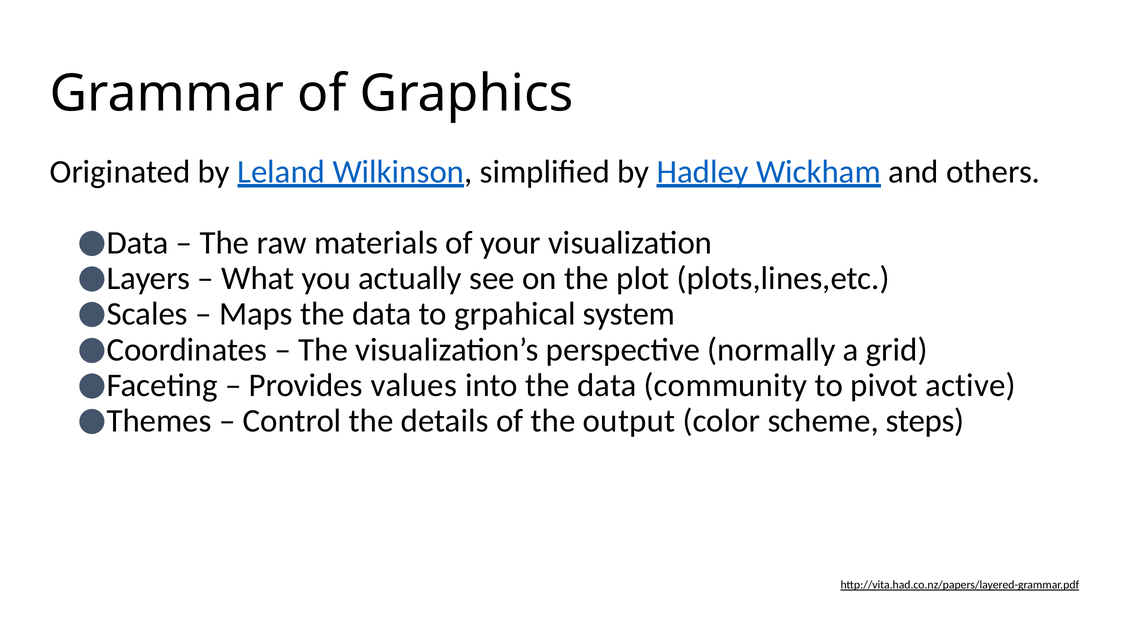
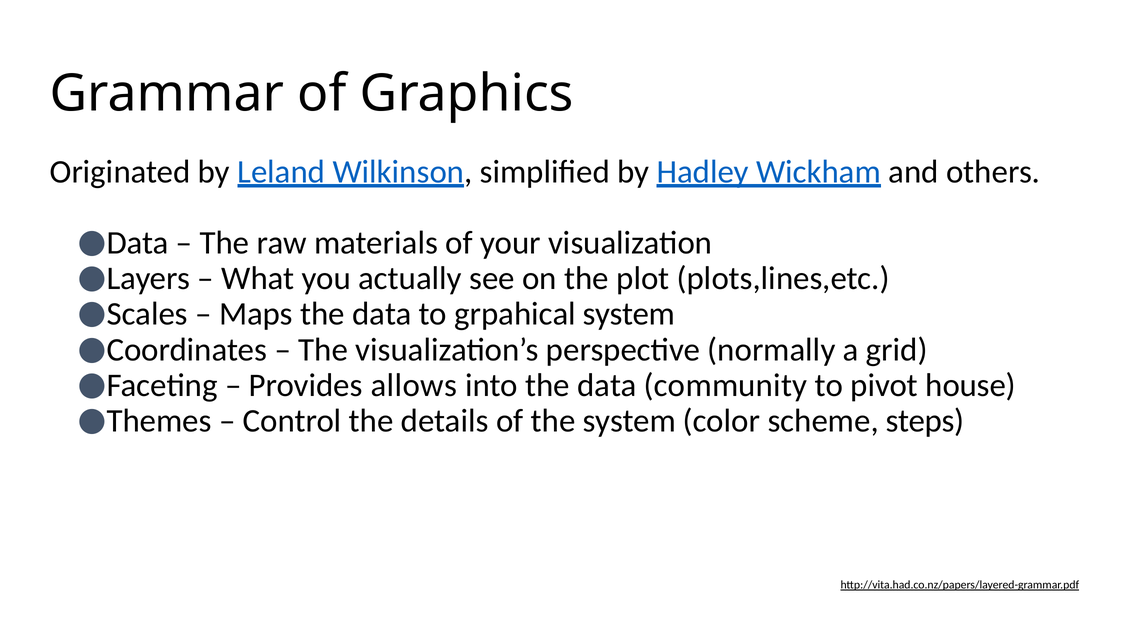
values: values -> allows (414, 385)
active: active -> house (971, 385)
the output: output -> system (629, 421)
